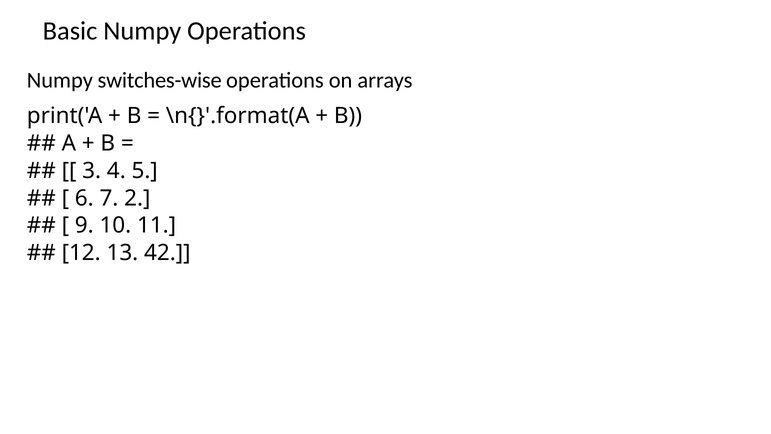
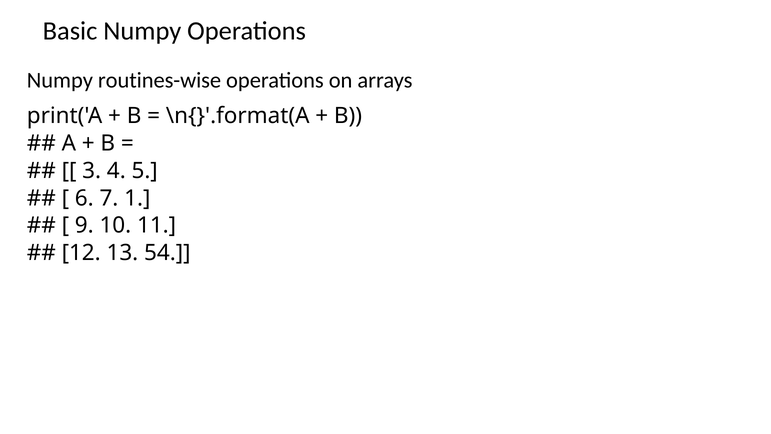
switches-wise: switches-wise -> routines-wise (160, 80)
2: 2 -> 1 (137, 198)
42: 42 -> 54 (167, 253)
